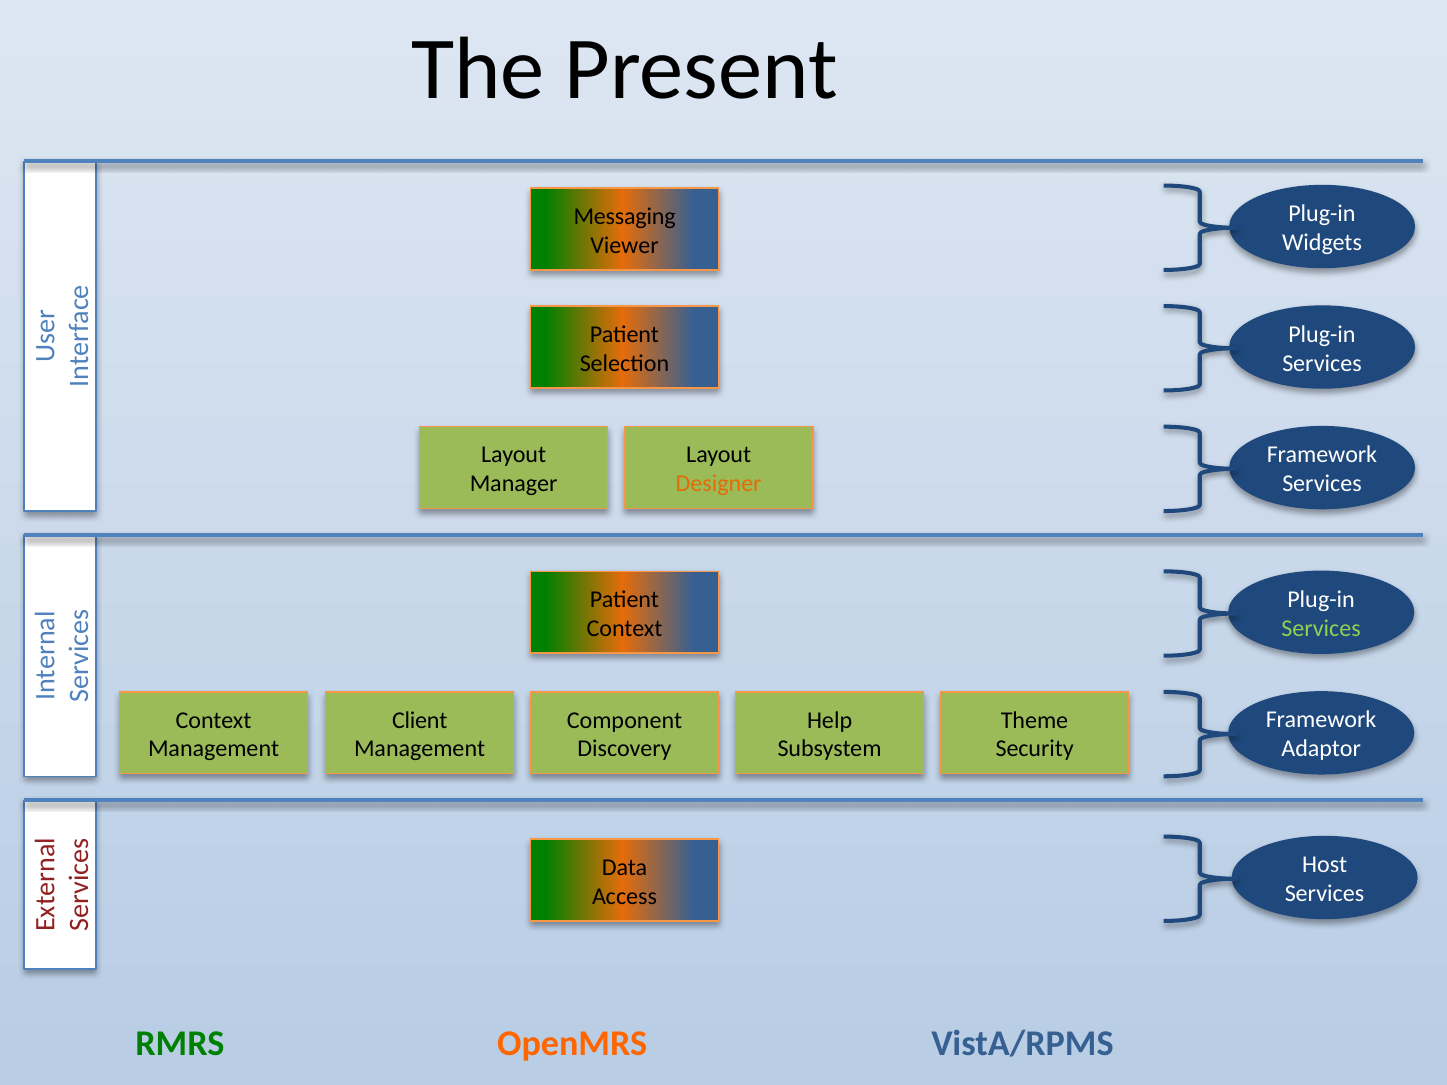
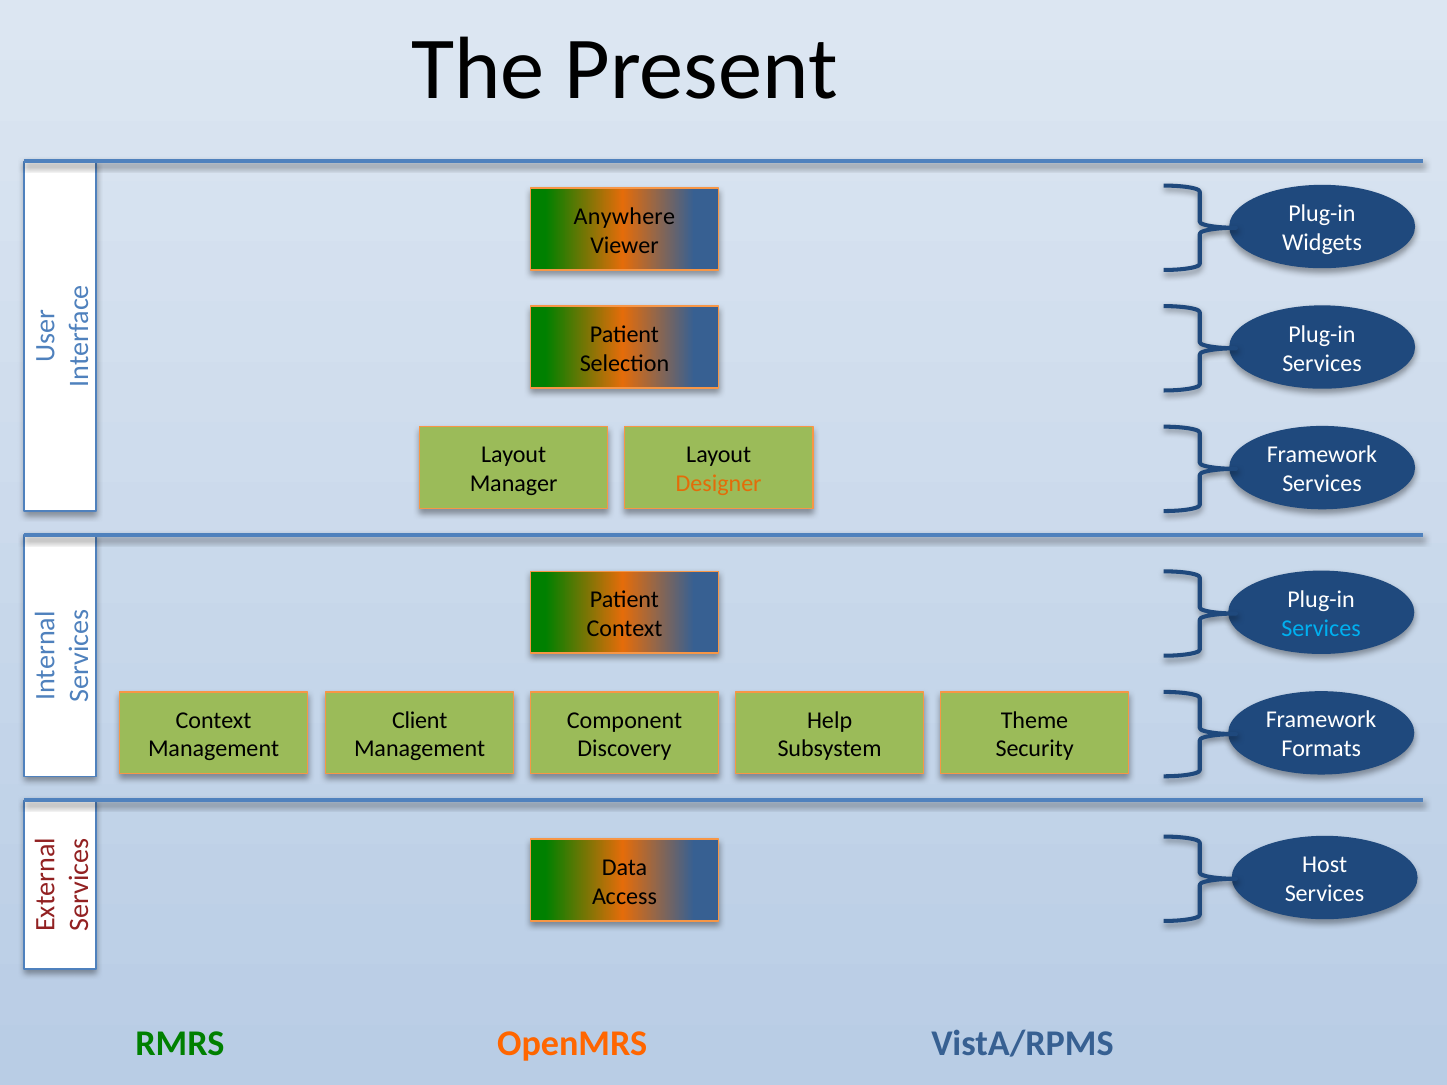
Messaging: Messaging -> Anywhere (624, 216)
Services colour: light green -> light blue (1321, 629)
Adaptor: Adaptor -> Formats (1321, 749)
